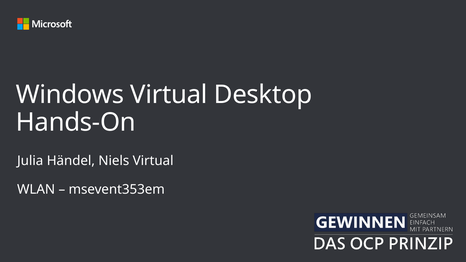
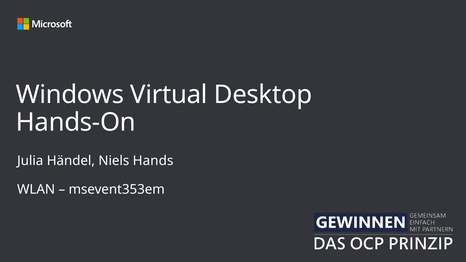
Niels Virtual: Virtual -> Hands (153, 161)
